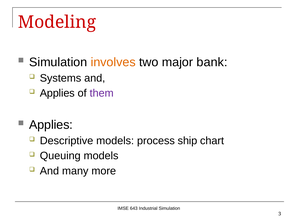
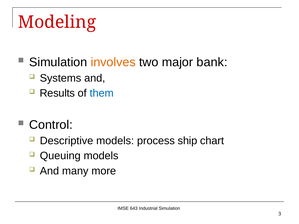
Applies: Applies -> Results (57, 93)
them colour: purple -> blue (102, 93)
Applies: Applies -> Control (51, 125)
